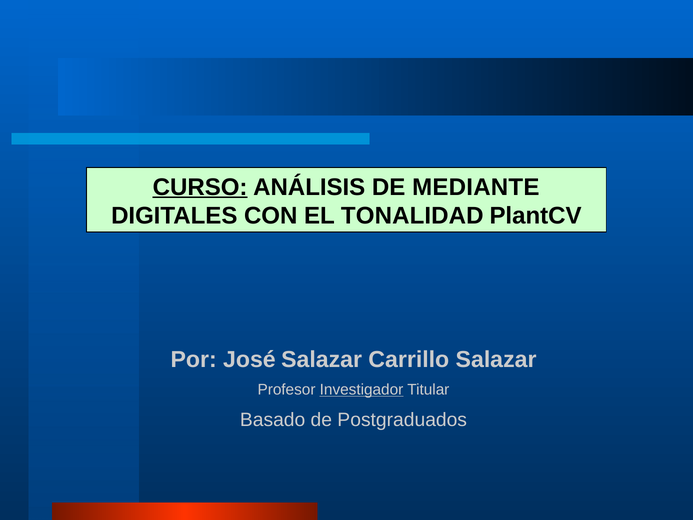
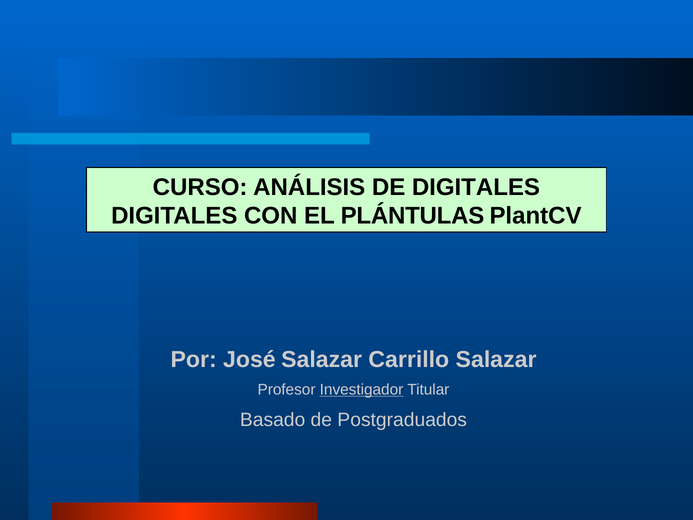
CURSO underline: present -> none (200, 187)
DE MEDIANTE: MEDIANTE -> DIGITALES (476, 187)
TONALIDAD: TONALIDAD -> PLÁNTULAS (412, 216)
